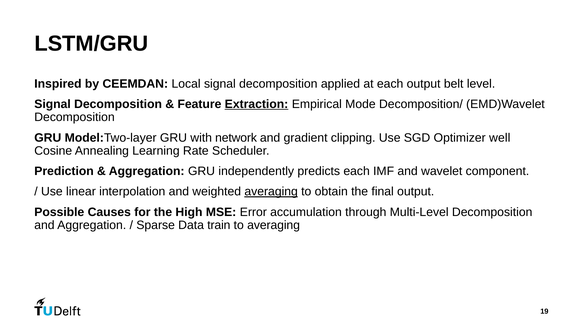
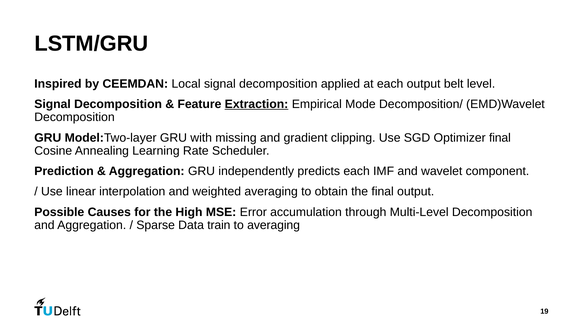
network: network -> missing (236, 138)
Optimizer well: well -> final (500, 138)
averaging underline: present -> none (271, 192)
